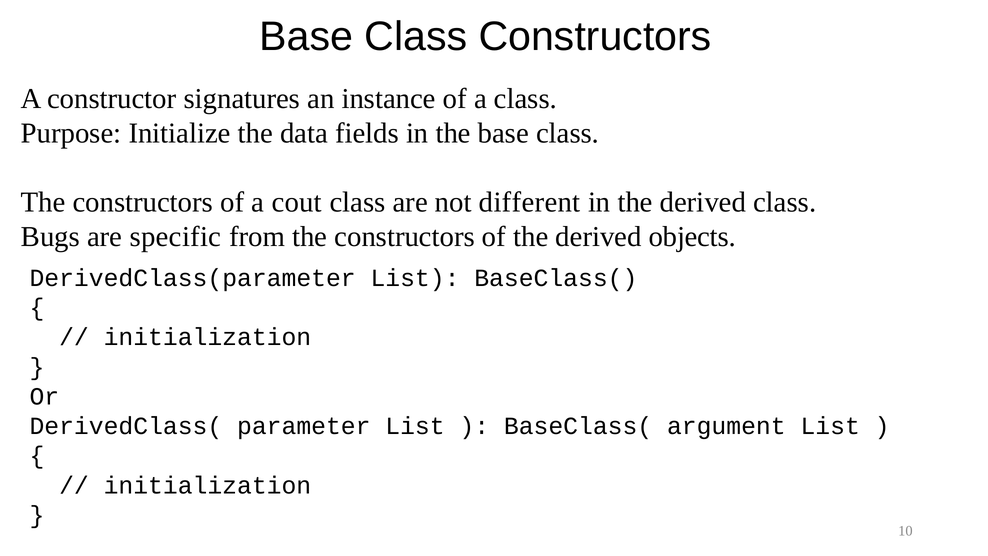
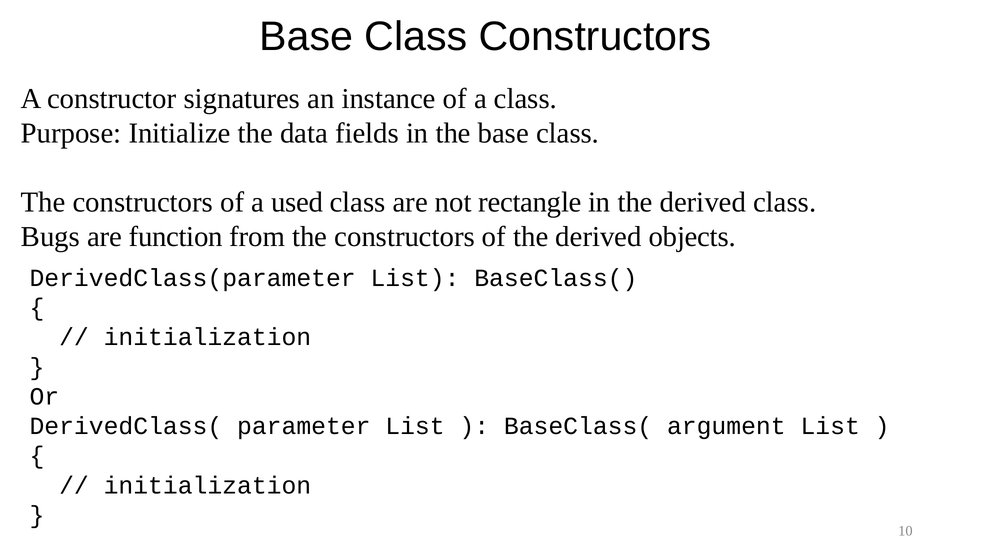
cout: cout -> used (297, 202)
different: different -> rectangle (530, 202)
specific: specific -> function (176, 237)
